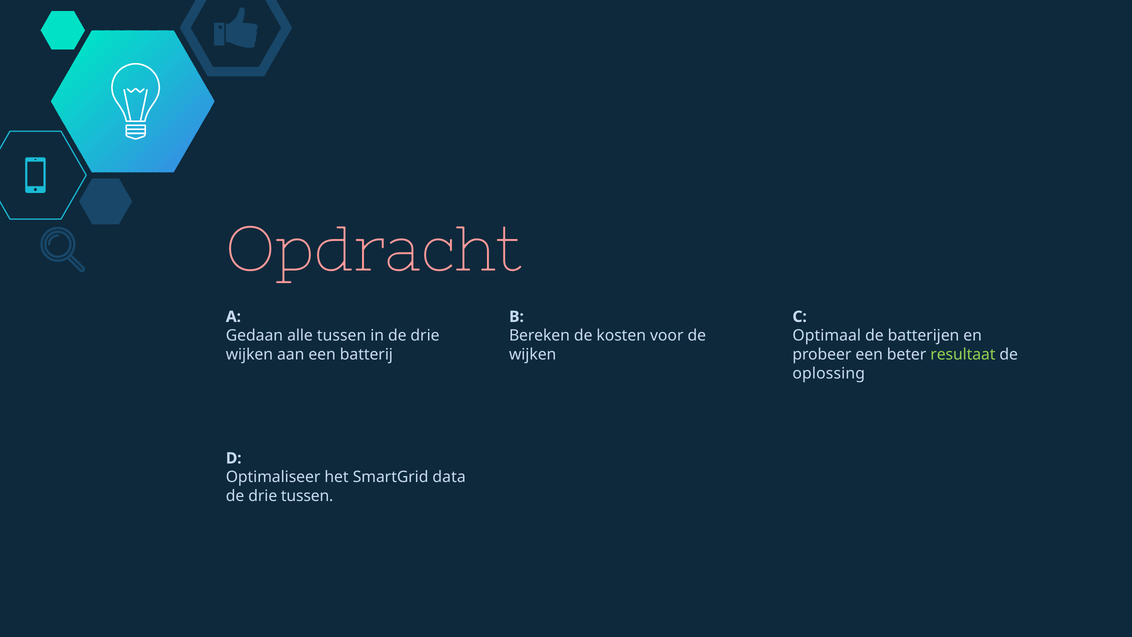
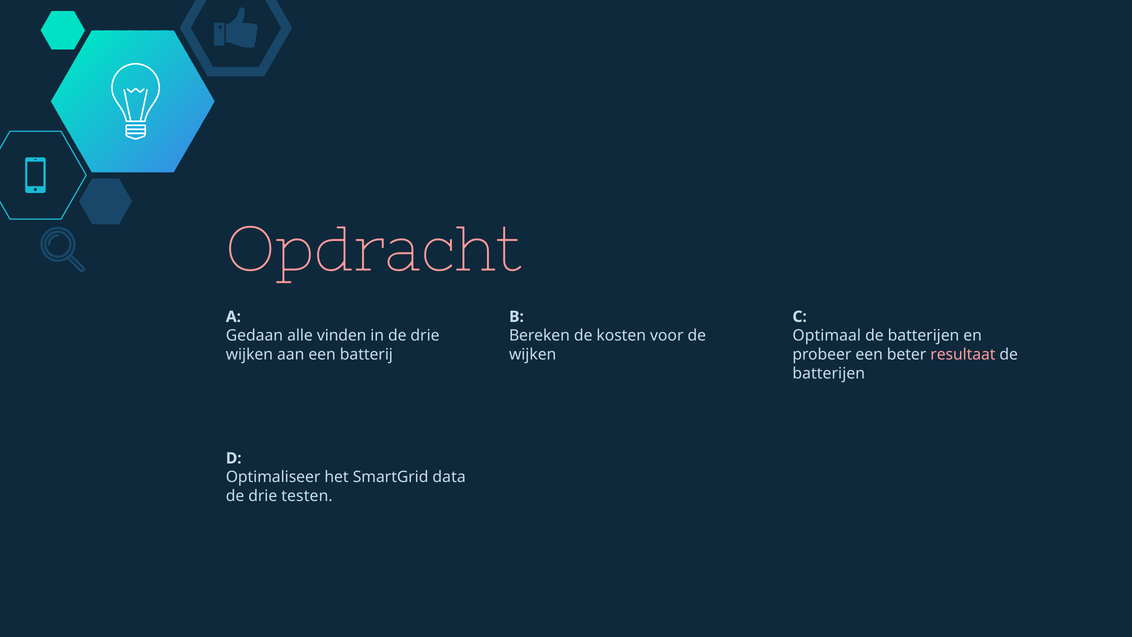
alle tussen: tussen -> vinden (342, 336)
resultaat colour: light green -> pink (963, 354)
oplossing: oplossing -> batterijen (829, 373)
drie tussen: tussen -> testen (307, 496)
